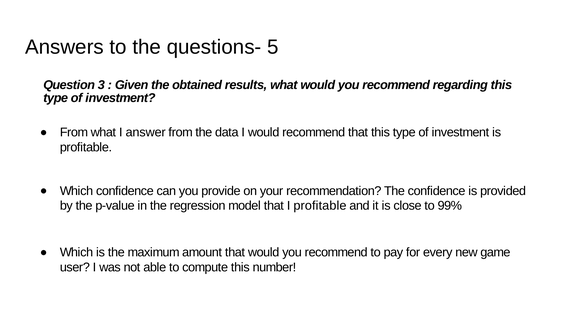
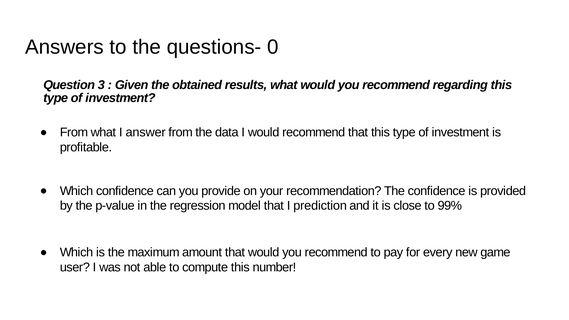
5: 5 -> 0 (273, 47)
I profitable: profitable -> prediction (320, 206)
